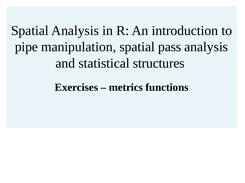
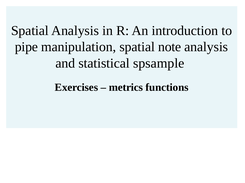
pass: pass -> note (170, 47)
structures: structures -> spsample (159, 63)
